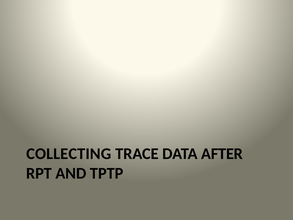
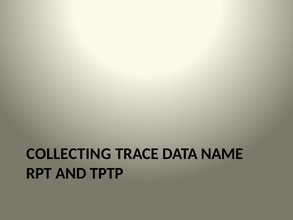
AFTER: AFTER -> NAME (222, 154)
